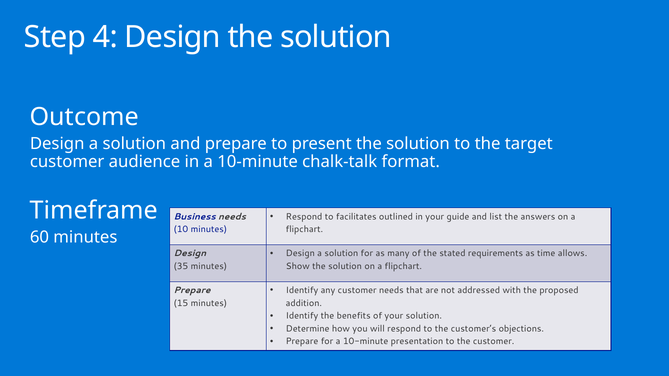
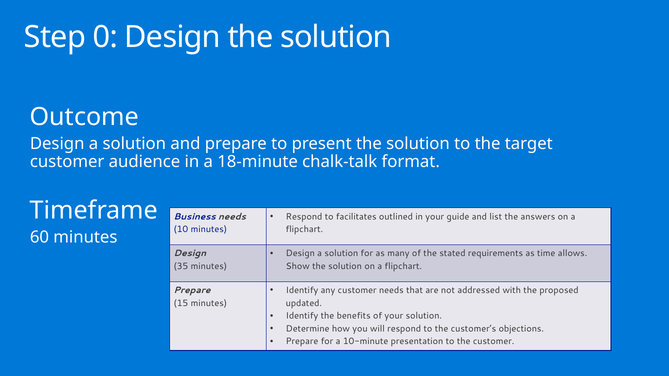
4: 4 -> 0 (105, 37)
in a 10-minute: 10-minute -> 18-minute (258, 162)
addition: addition -> updated (304, 303)
